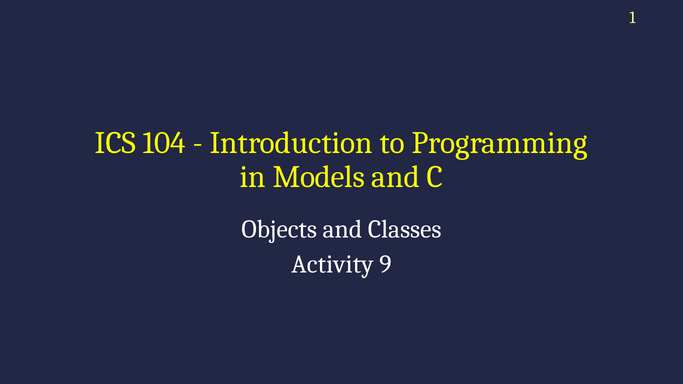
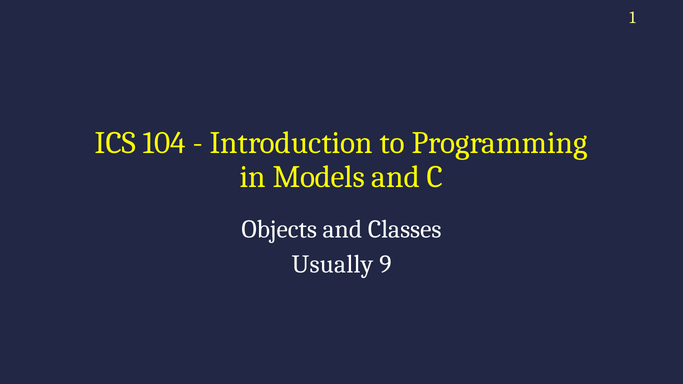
Activity: Activity -> Usually (332, 264)
